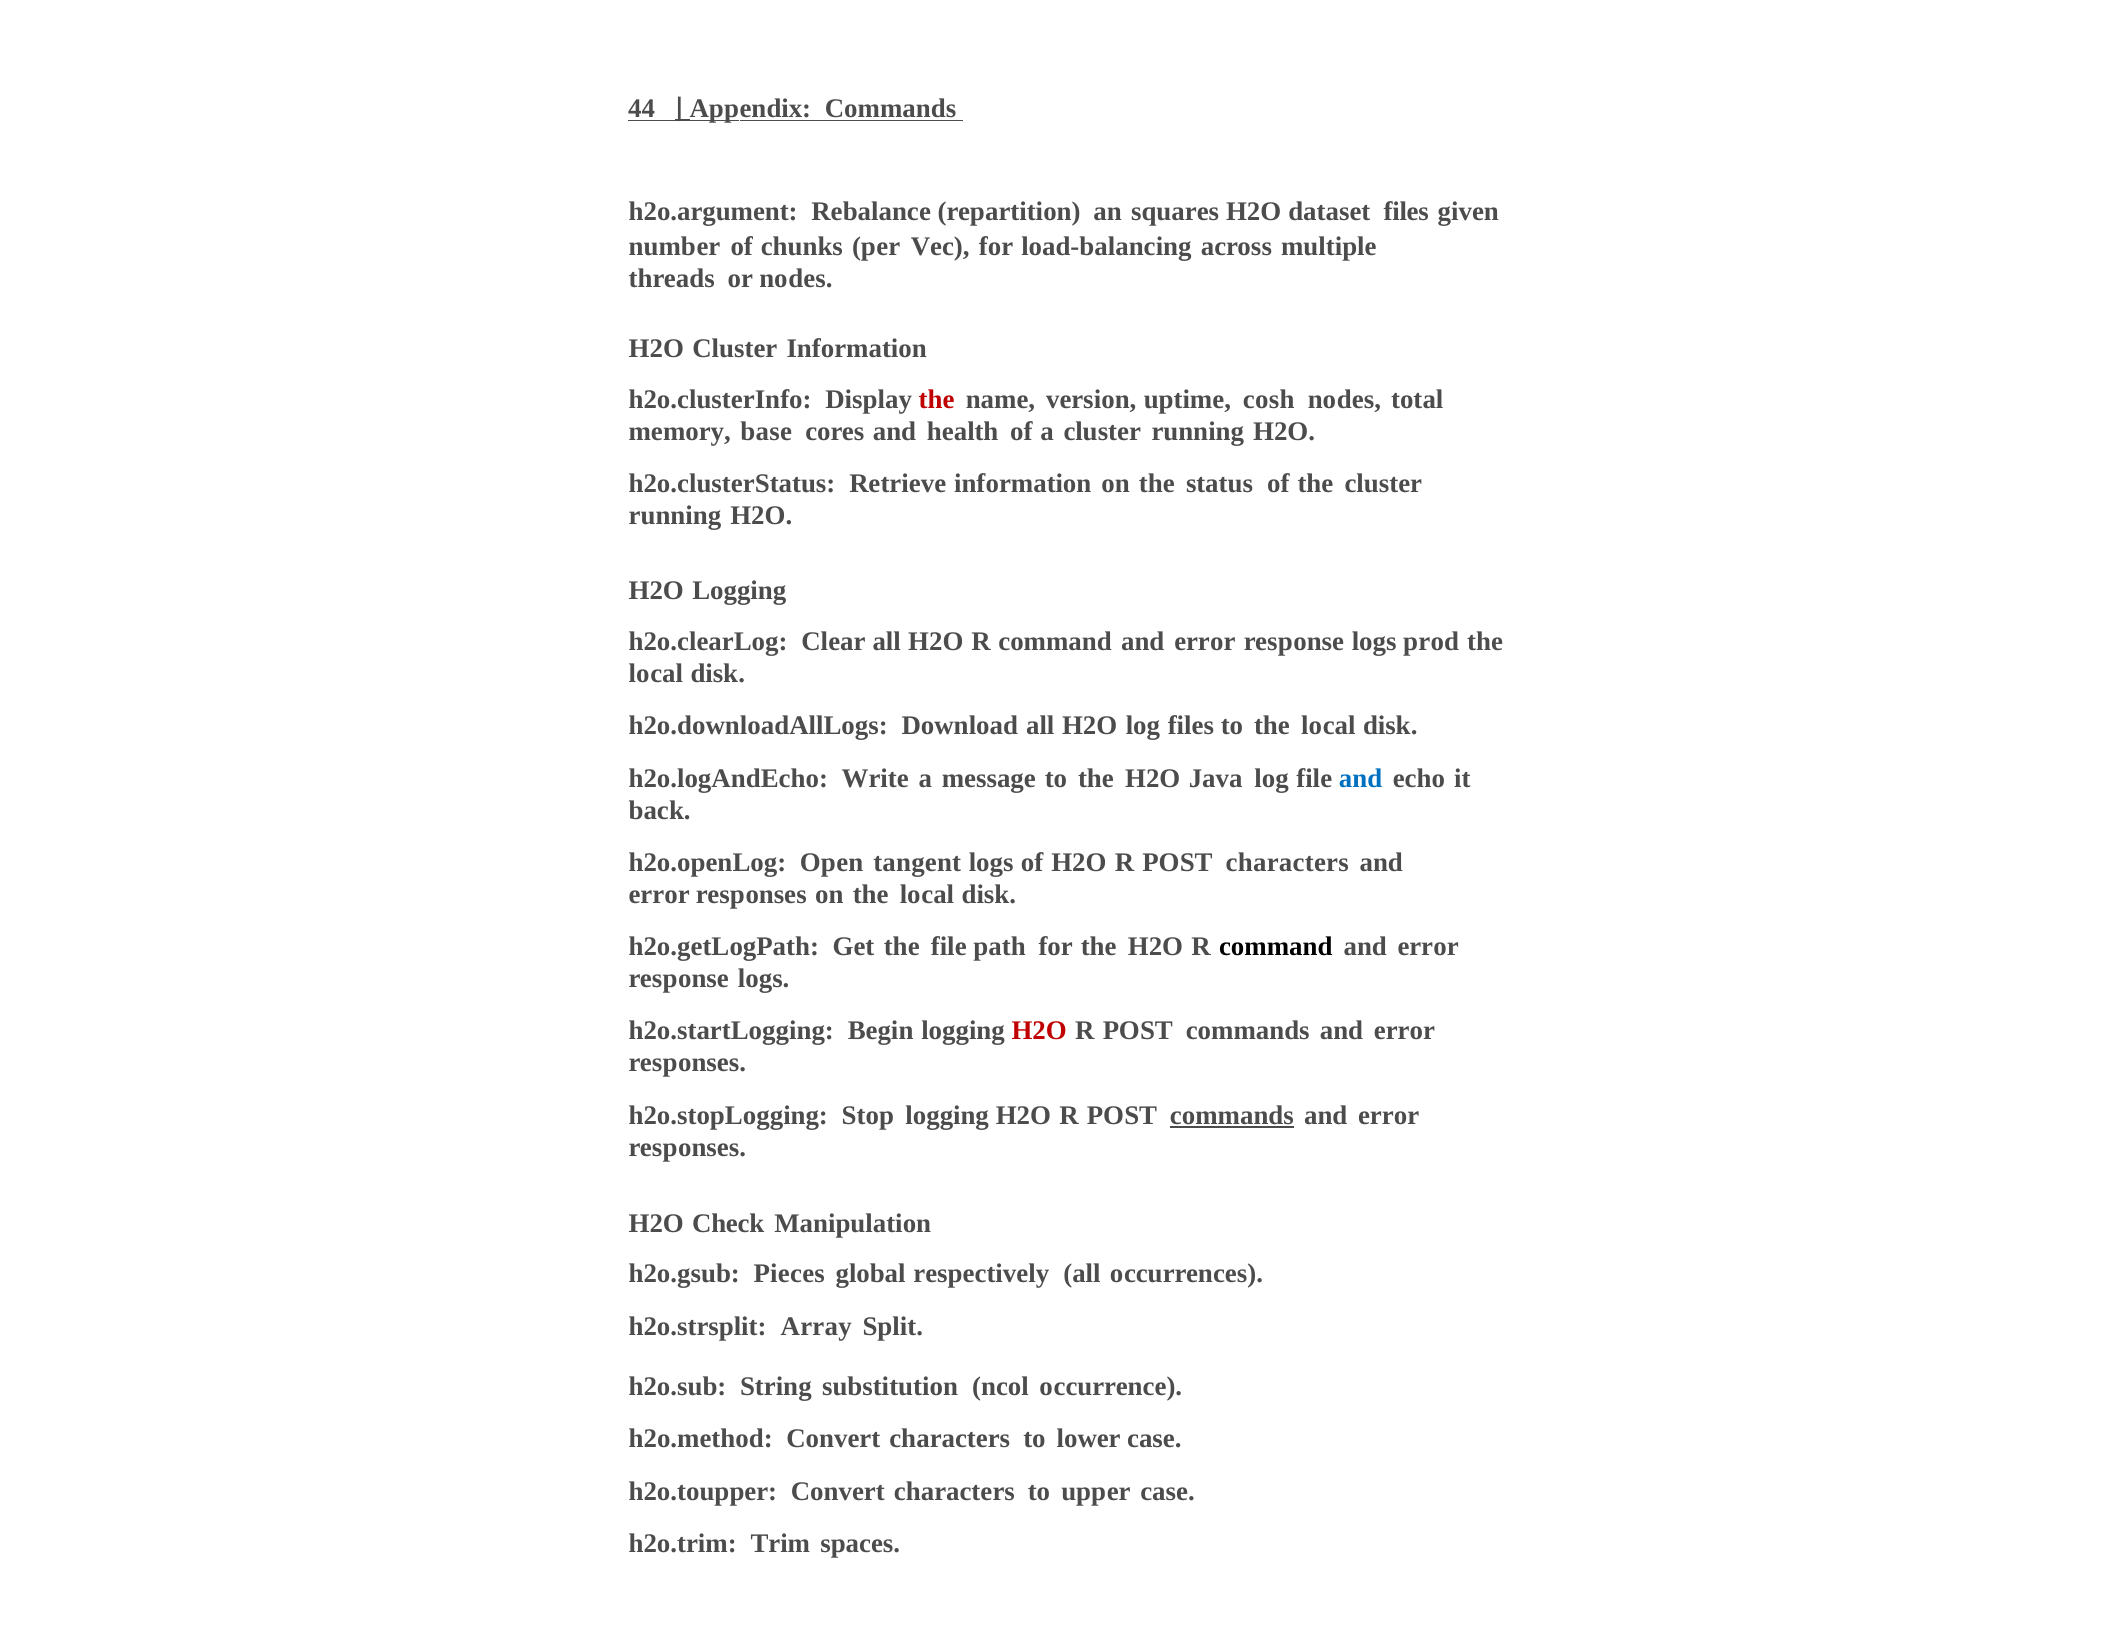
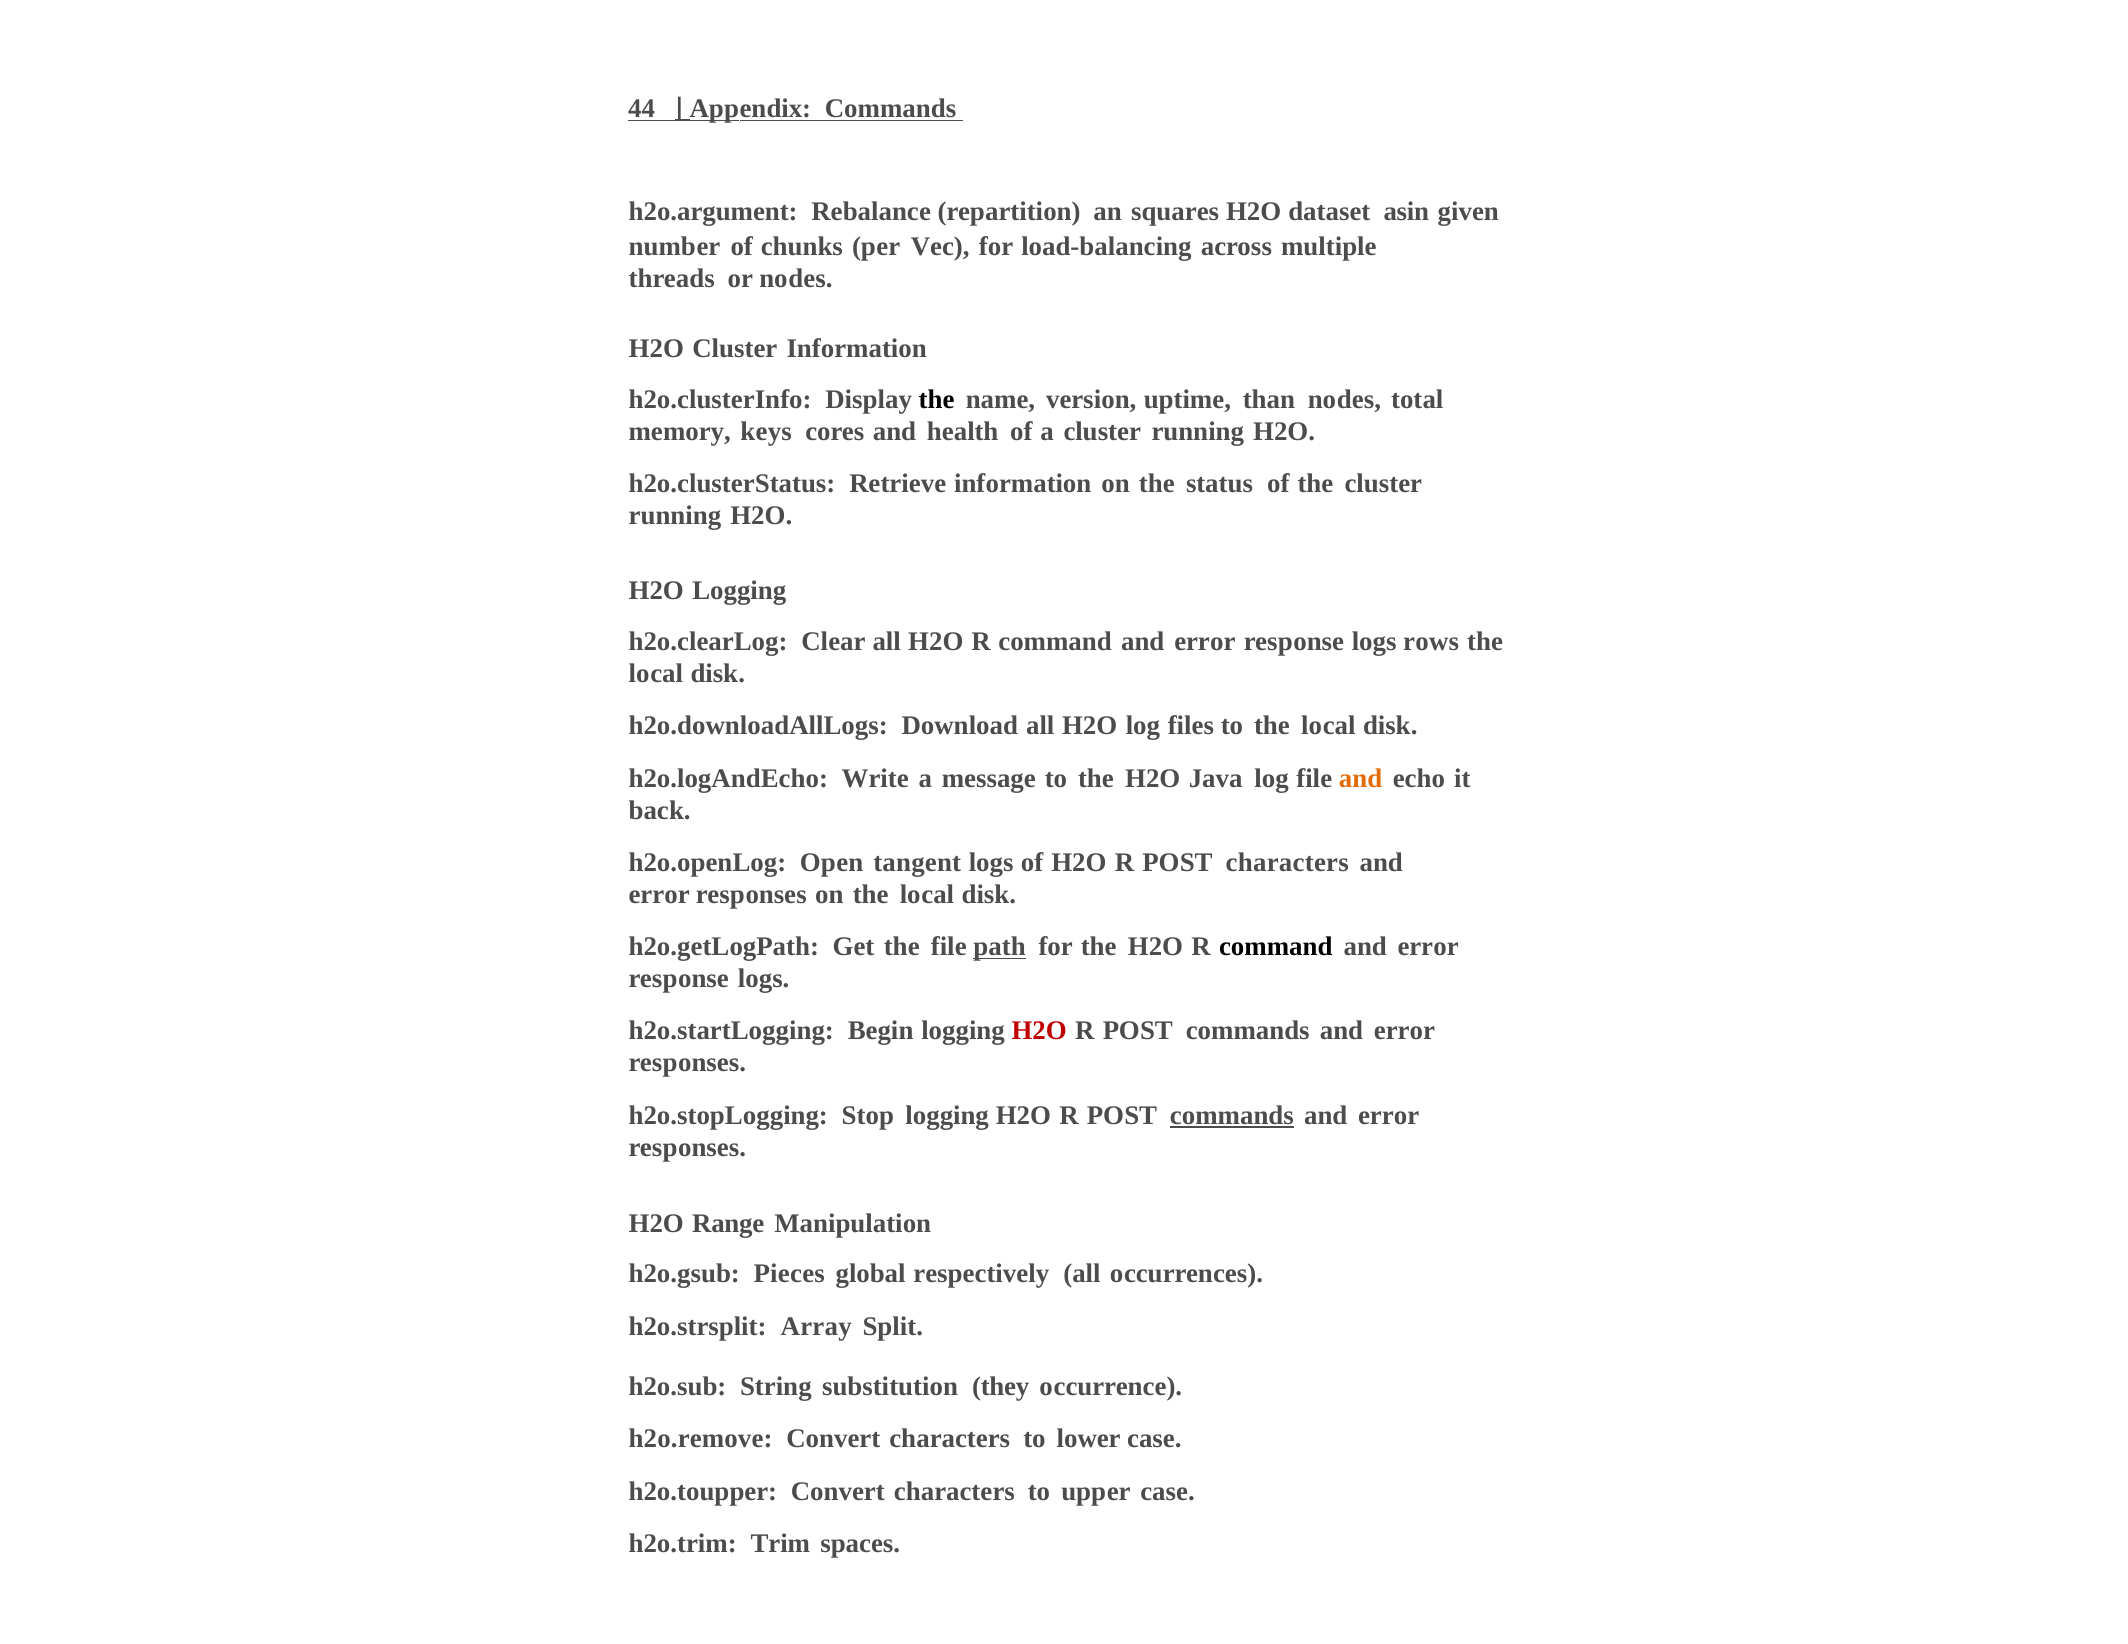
dataset files: files -> asin (1406, 212)
the colour: red -> black (937, 400)
cosh: cosh -> than (1269, 400)
base: base -> keys (766, 432)
prod: prod -> rows (1431, 642)
and colour: blue -> orange (1361, 779)
path underline: none -> present (1000, 947)
Check: Check -> Range (728, 1224)
ncol: ncol -> they (1001, 1387)
h2o.method: h2o.method -> h2o.remove (701, 1439)
